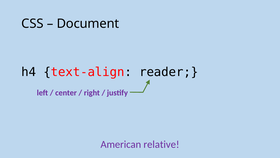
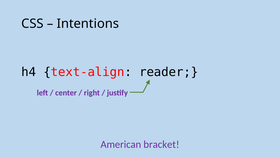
Document: Document -> Intentions (88, 24)
relative: relative -> bracket (161, 144)
